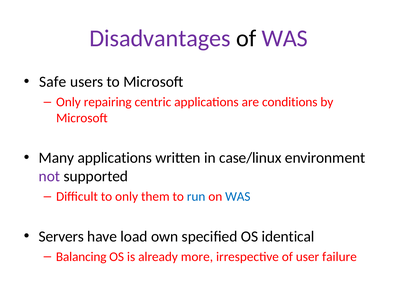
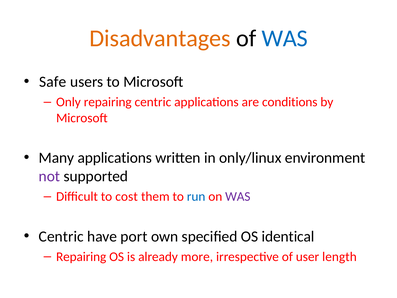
Disadvantages colour: purple -> orange (160, 38)
WAS colour: purple -> blue (285, 38)
case/linux: case/linux -> only/linux (250, 158)
to only: only -> cost (127, 196)
WAS colour: blue -> purple (238, 196)
Servers: Servers -> Centric (61, 236)
load: load -> port (134, 236)
Balancing: Balancing -> Repairing (81, 256)
failure: failure -> length (339, 256)
